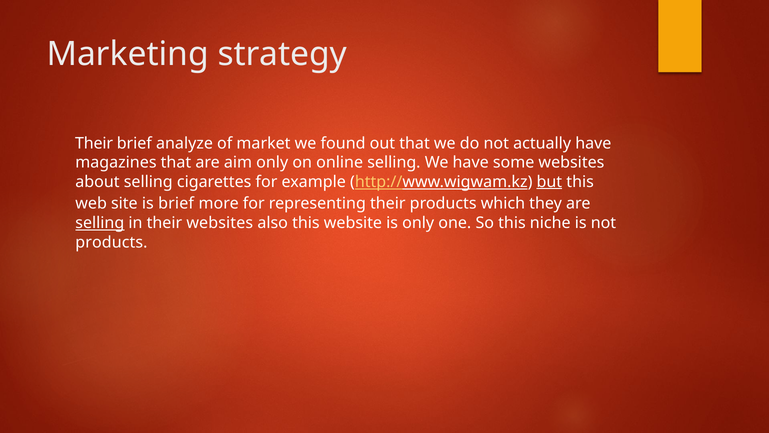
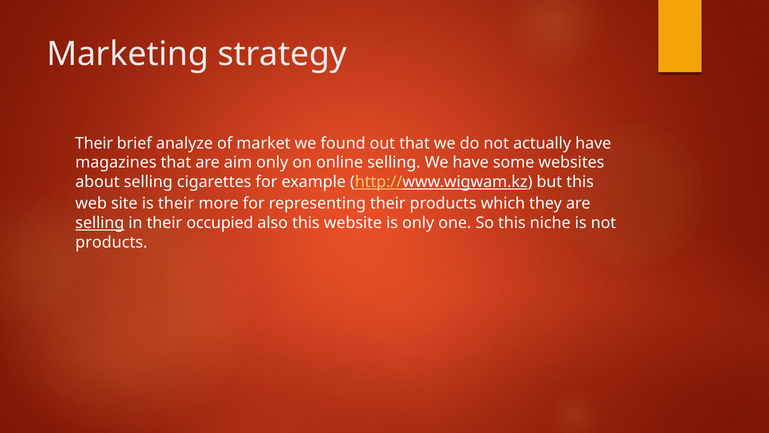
but underline: present -> none (549, 182)
is brief: brief -> their (176, 203)
their websites: websites -> occupied (220, 223)
